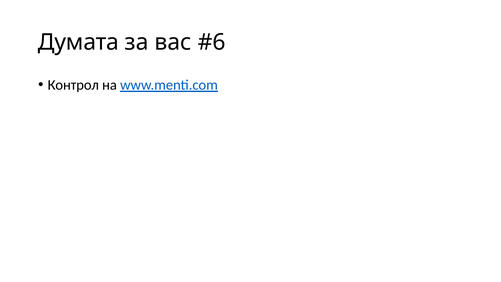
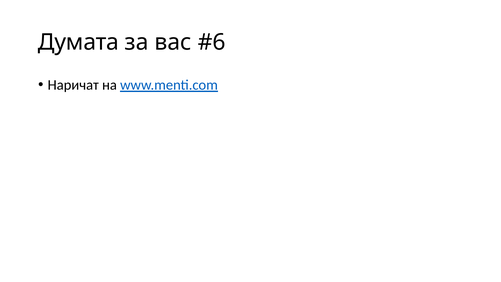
Контрол: Контрол -> Наричат (73, 85)
